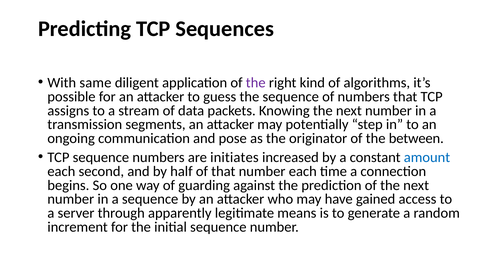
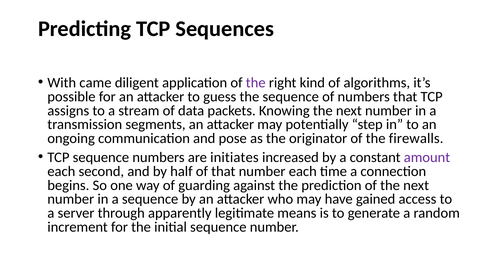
same: same -> came (95, 83)
between: between -> firewalls (416, 139)
amount colour: blue -> purple (427, 158)
